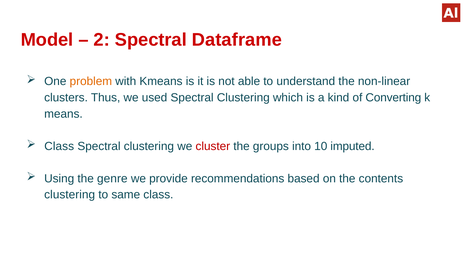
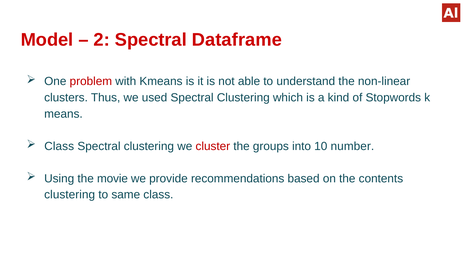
problem colour: orange -> red (91, 82)
Converting: Converting -> Stopwords (393, 98)
imputed: imputed -> number (352, 146)
genre: genre -> movie (112, 179)
